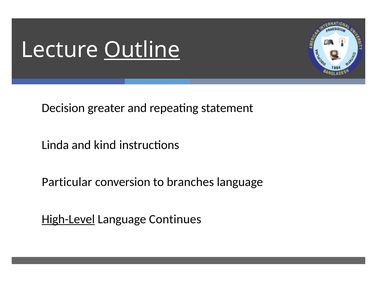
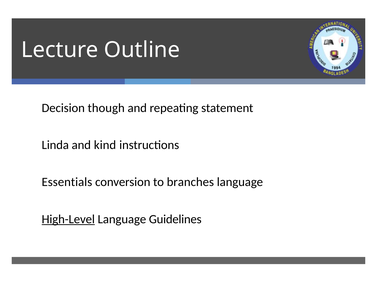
Outline underline: present -> none (142, 50)
greater: greater -> though (106, 108)
Particular: Particular -> Essentials (67, 182)
Continues: Continues -> Guidelines (175, 219)
